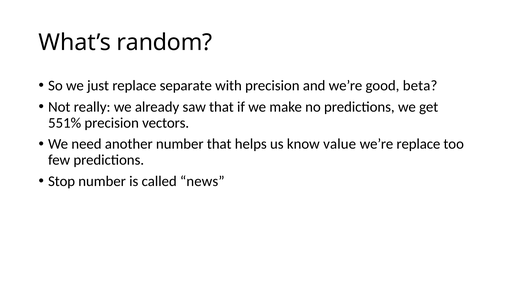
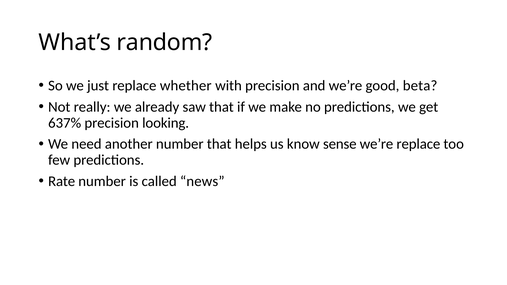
separate: separate -> whether (186, 86)
551%: 551% -> 637% (65, 123)
vectors: vectors -> looking (166, 123)
value: value -> sense (340, 144)
Stop: Stop -> Rate (62, 181)
